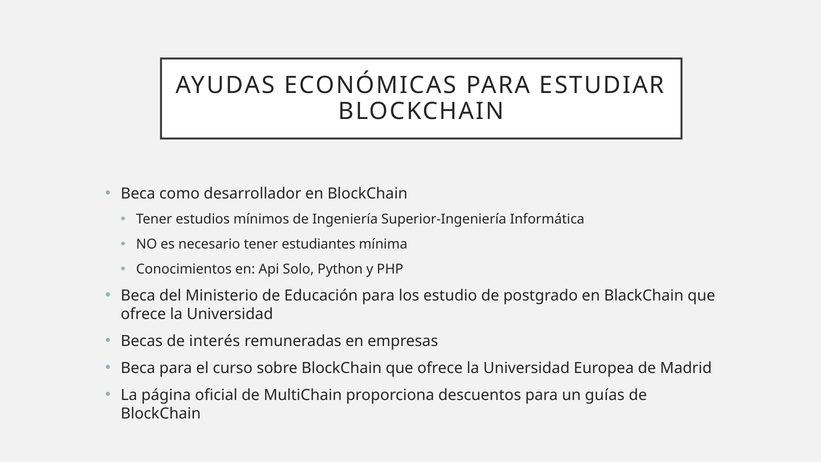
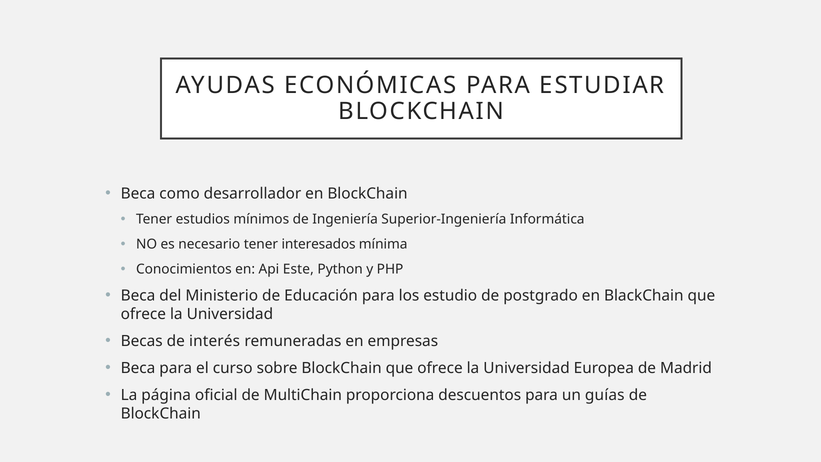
estudiantes: estudiantes -> interesados (319, 244)
Solo: Solo -> Este (298, 269)
